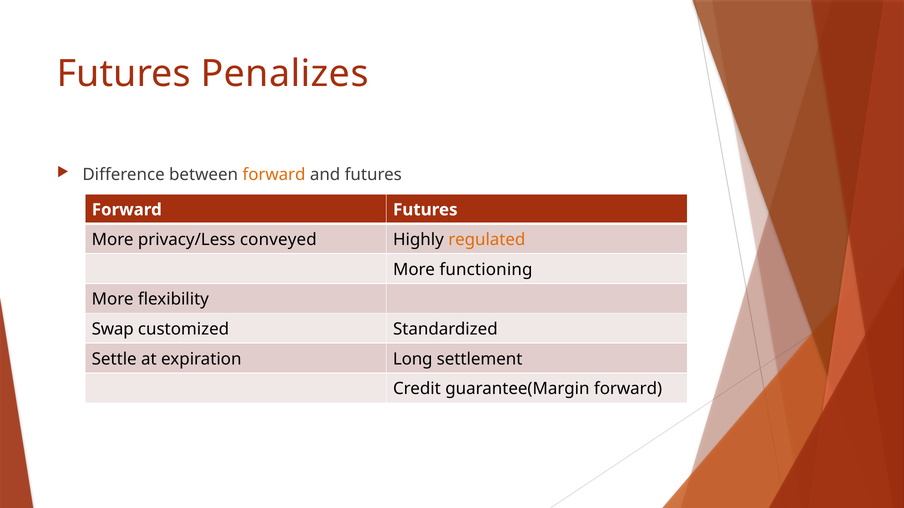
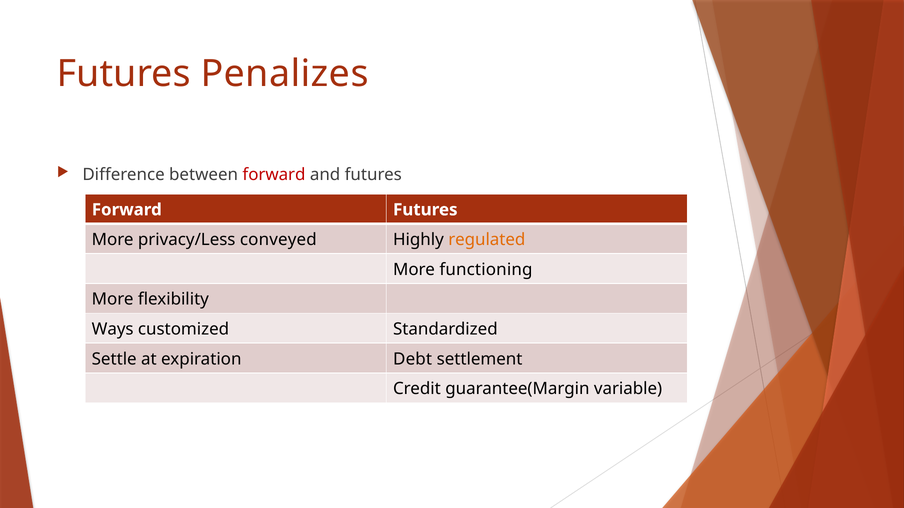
forward colour: orange -> red (274, 175)
Swap: Swap -> Ways (113, 329)
Long: Long -> Debt (413, 359)
guarantee(Margin forward: forward -> variable (628, 389)
